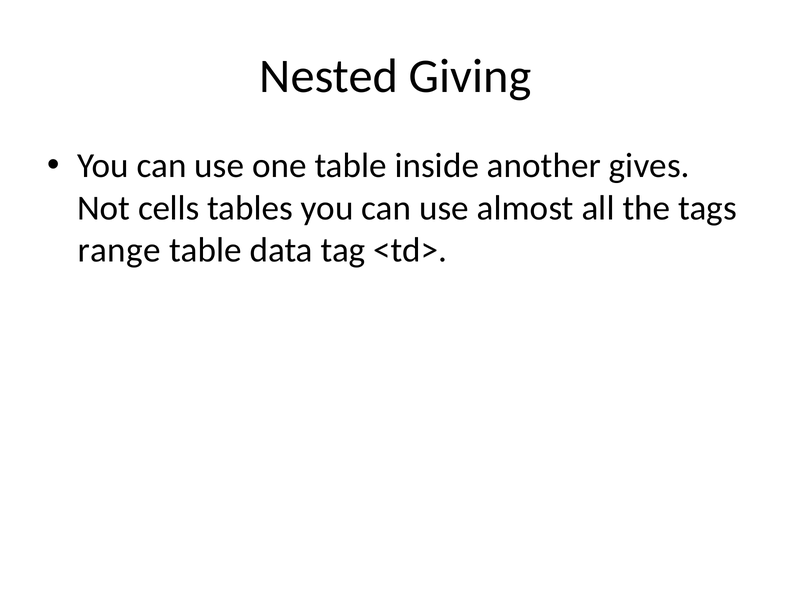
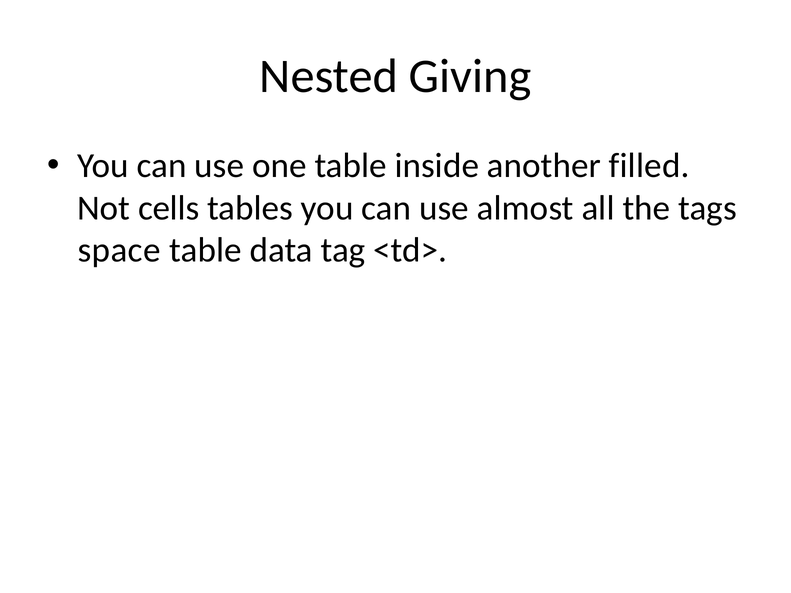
gives: gives -> filled (649, 166)
range: range -> space (119, 250)
